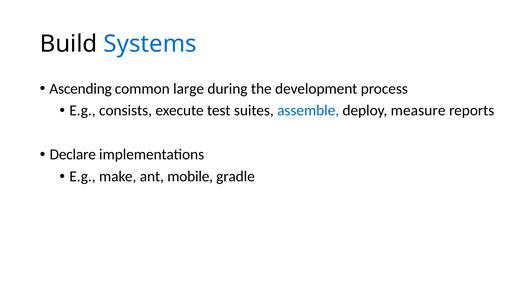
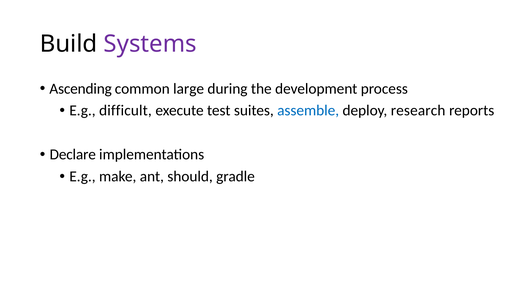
Systems colour: blue -> purple (150, 44)
consists: consists -> difficult (125, 111)
measure: measure -> research (418, 111)
mobile: mobile -> should (190, 176)
